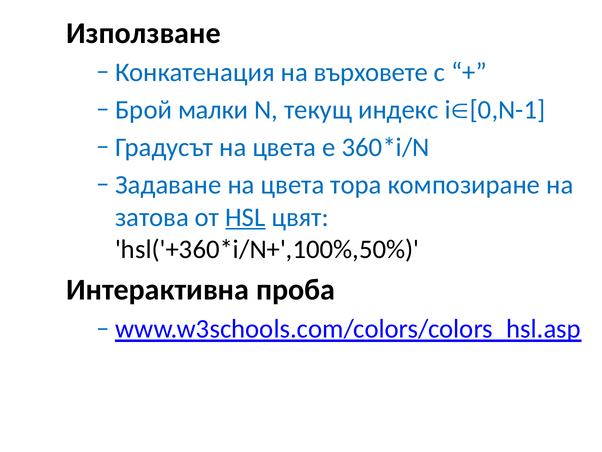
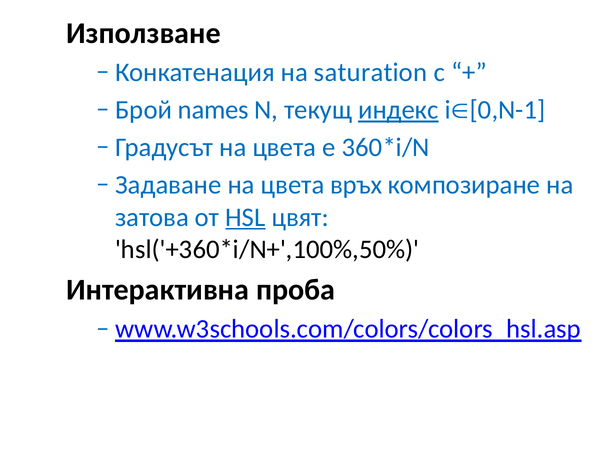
върховете: върховете -> saturation (371, 72)
малки: малки -> names (213, 110)
индекс underline: none -> present (398, 110)
тора: тора -> връх (356, 185)
